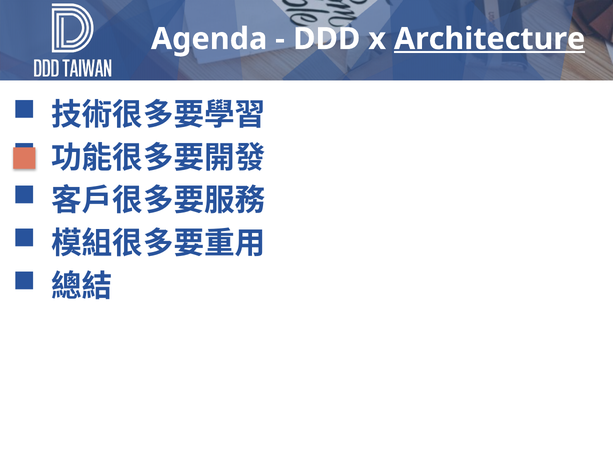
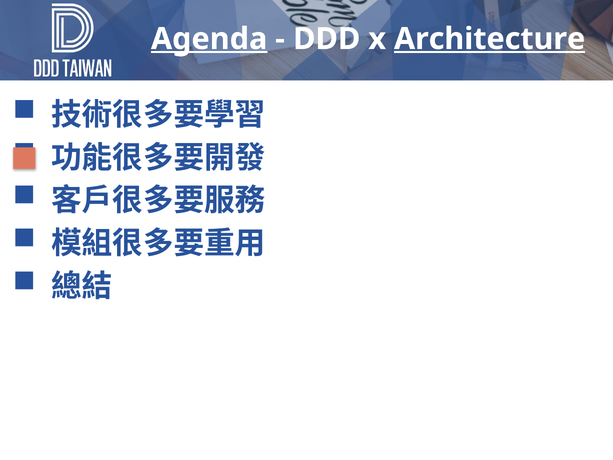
Agenda underline: none -> present (209, 39)
